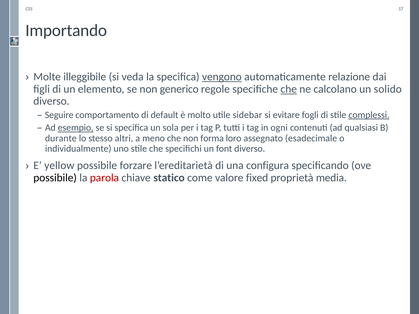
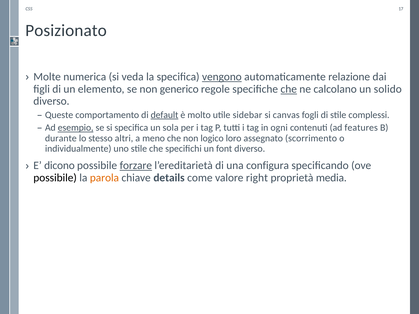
Importando: Importando -> Posizionato (66, 30)
illeggibile: illeggibile -> numerica (85, 77)
Seguire: Seguire -> Queste (59, 115)
default underline: none -> present (165, 115)
evitare: evitare -> canvas (286, 115)
complessi underline: present -> none (369, 115)
qualsiasi: qualsiasi -> features (361, 128)
forma: forma -> logico (212, 138)
esadecimale: esadecimale -> scorrimento (311, 138)
yellow: yellow -> dicono (59, 166)
forzare underline: none -> present (136, 166)
parola colour: red -> orange (104, 178)
statico: statico -> details (169, 178)
fixed: fixed -> right (257, 178)
